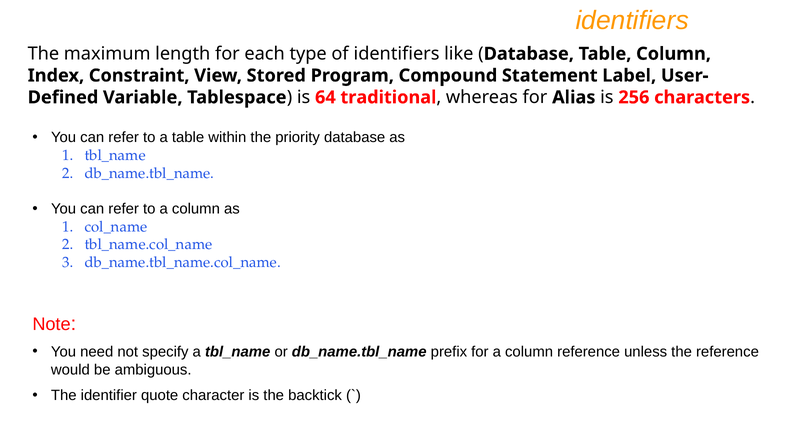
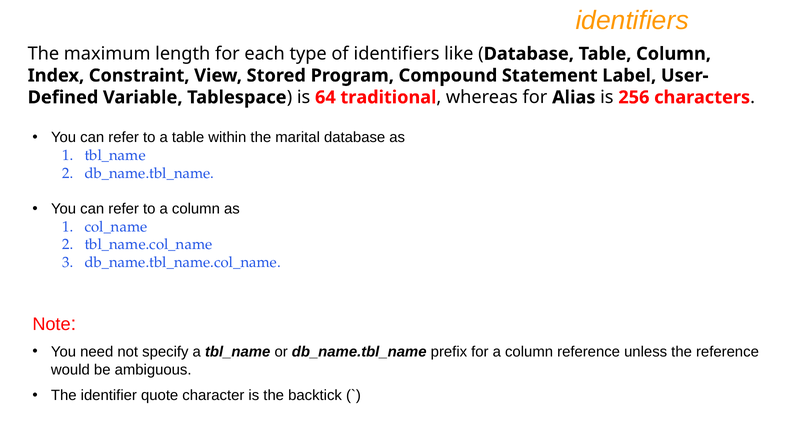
priority: priority -> marital (298, 138)
